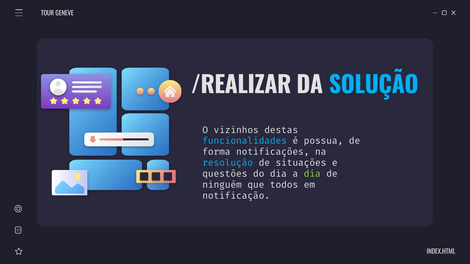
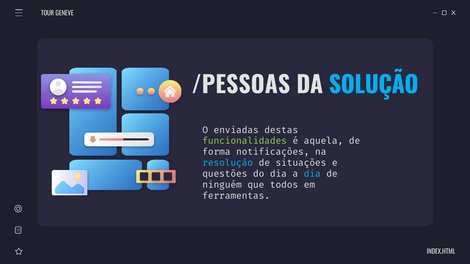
/REALIZAR: /REALIZAR -> /PESSOAS (241, 86)
vizinhos: vizinhos -> enviadas (236, 130)
funcionalidades colour: light blue -> light green (245, 141)
possua: possua -> aquela (324, 141)
dia colour: light green -> light blue (312, 174)
notificação: notificação -> ferramentas (236, 196)
